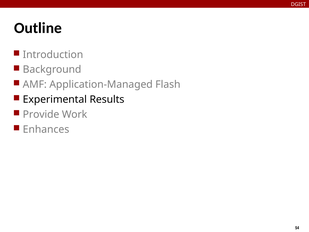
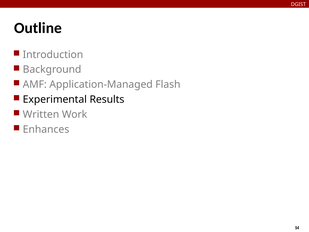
Provide: Provide -> Written (41, 114)
